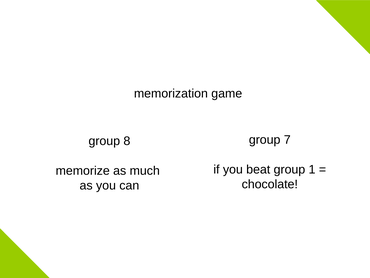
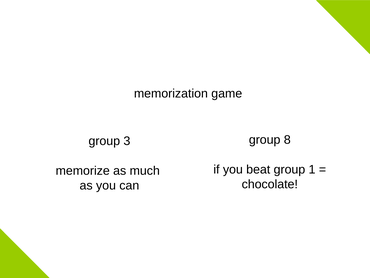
7: 7 -> 8 (287, 140)
8: 8 -> 3 (127, 141)
